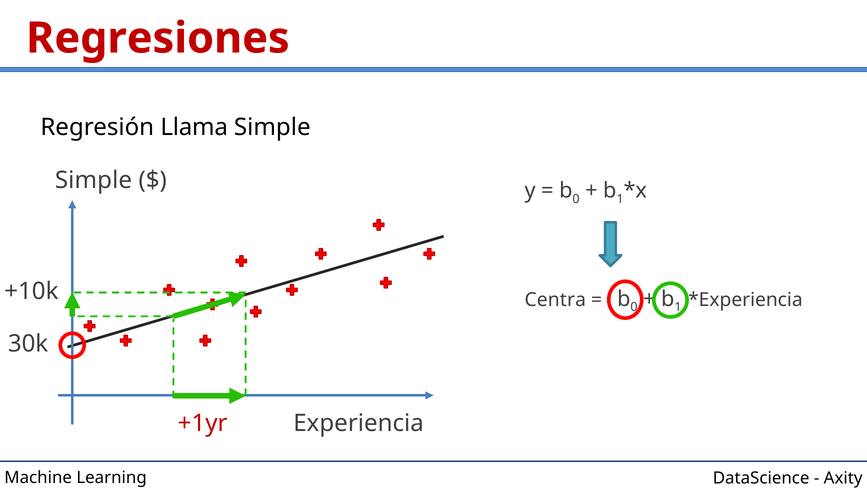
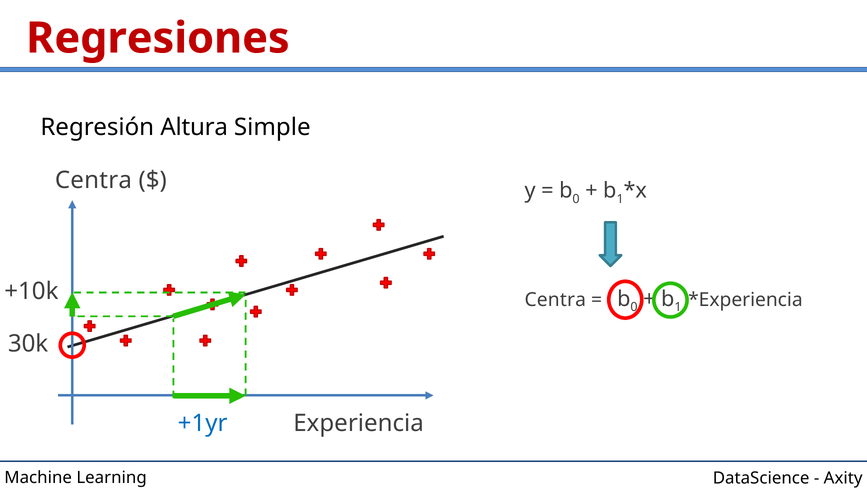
Llama: Llama -> Altura (194, 127)
Simple: Simple -> Centra (93, 180)
+1yr colour: red -> blue (203, 423)
